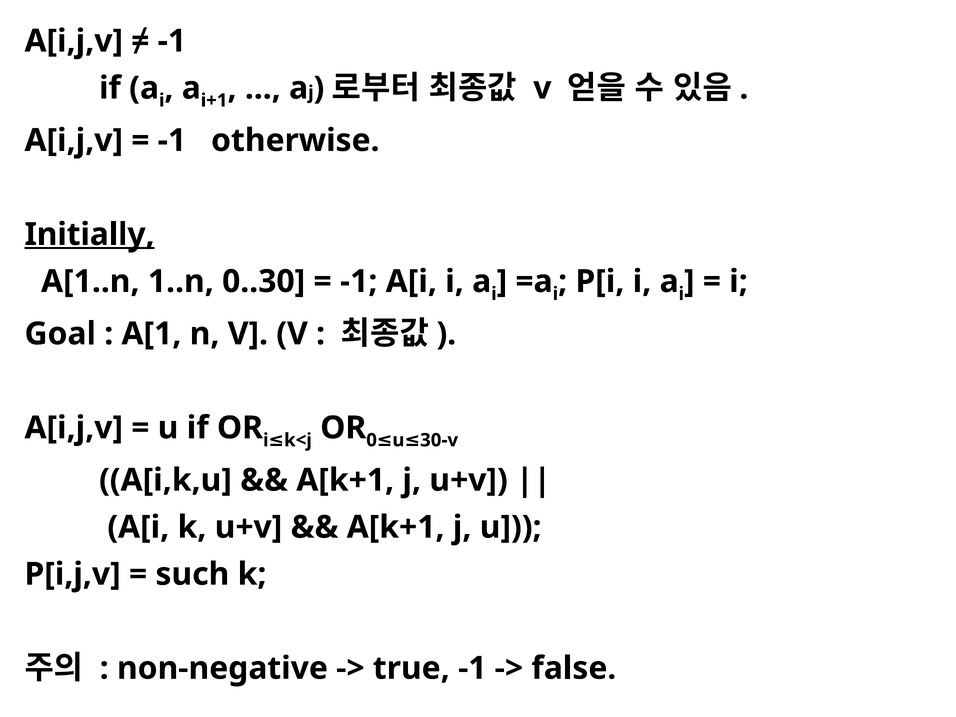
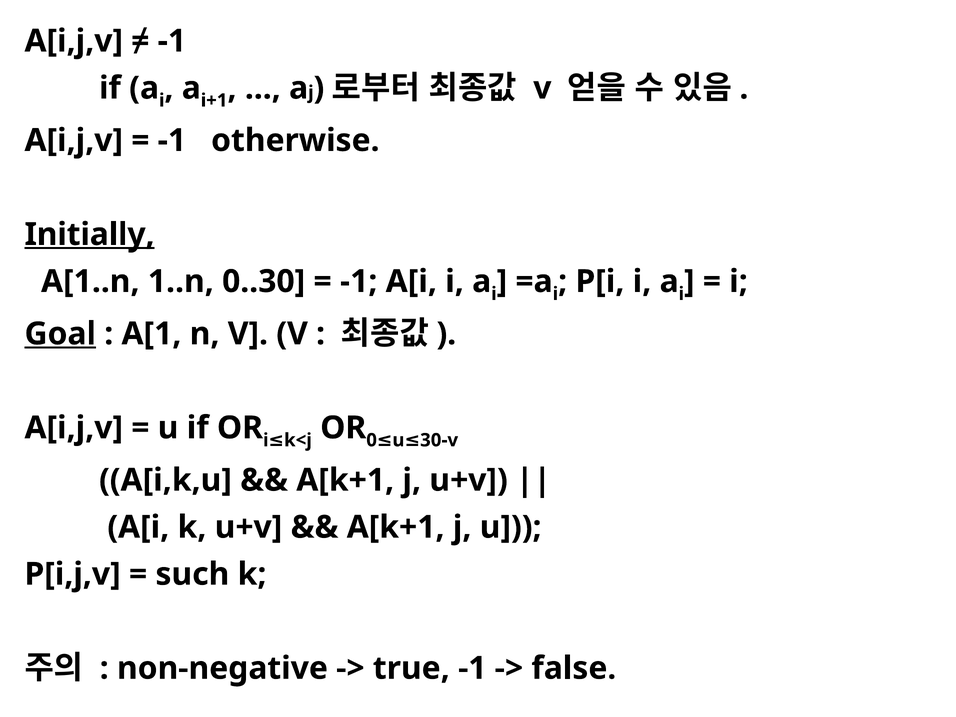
Goal underline: none -> present (60, 334)
